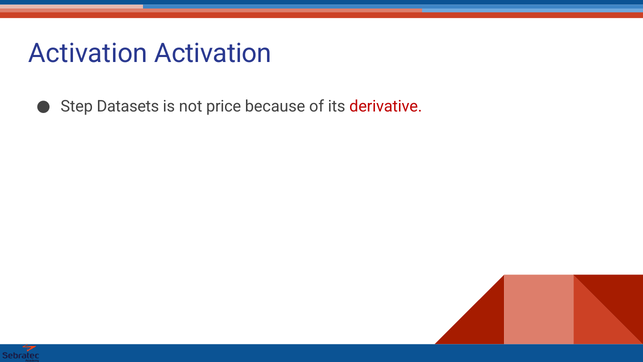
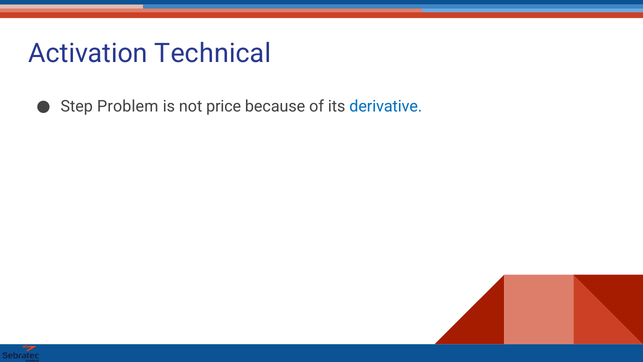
Activation Activation: Activation -> Technical (213, 53)
Datasets: Datasets -> Problem (128, 107)
derivative colour: red -> blue (386, 107)
